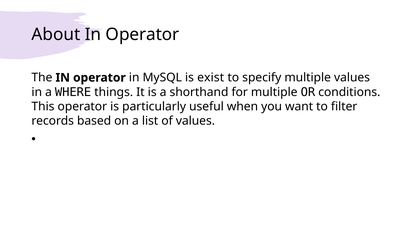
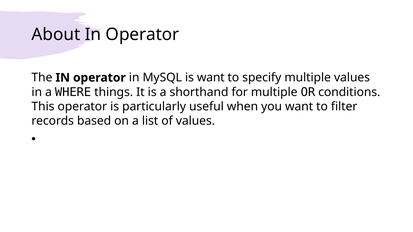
is exist: exist -> want (211, 78)
